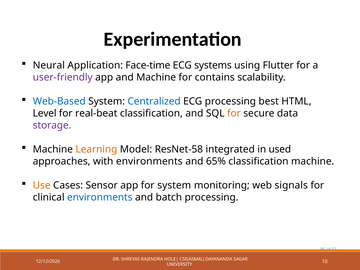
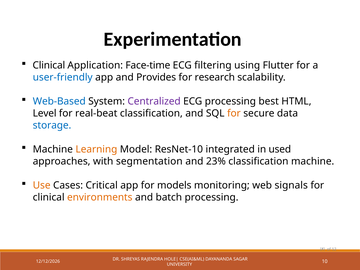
Neural: Neural -> Clinical (49, 65)
systems: systems -> filtering (213, 65)
user-friendly colour: purple -> blue (63, 77)
and Machine: Machine -> Provides (156, 77)
contains: contains -> research (215, 77)
Centralized colour: blue -> purple (154, 101)
storage colour: purple -> blue (52, 125)
ResNet-58: ResNet-58 -> ResNet-10 (179, 149)
with environments: environments -> segmentation (149, 161)
65%: 65% -> 23% (216, 161)
Sensor: Sensor -> Critical (102, 185)
for system: system -> models (174, 185)
environments colour: blue -> orange (100, 197)
